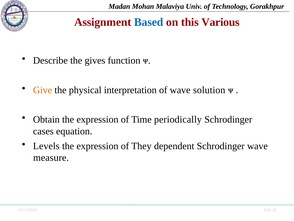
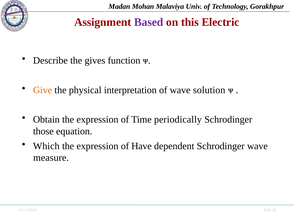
Based colour: blue -> purple (149, 22)
Various: Various -> Electric (221, 22)
cases: cases -> those (43, 131)
Levels: Levels -> Which (46, 146)
They: They -> Have (142, 146)
